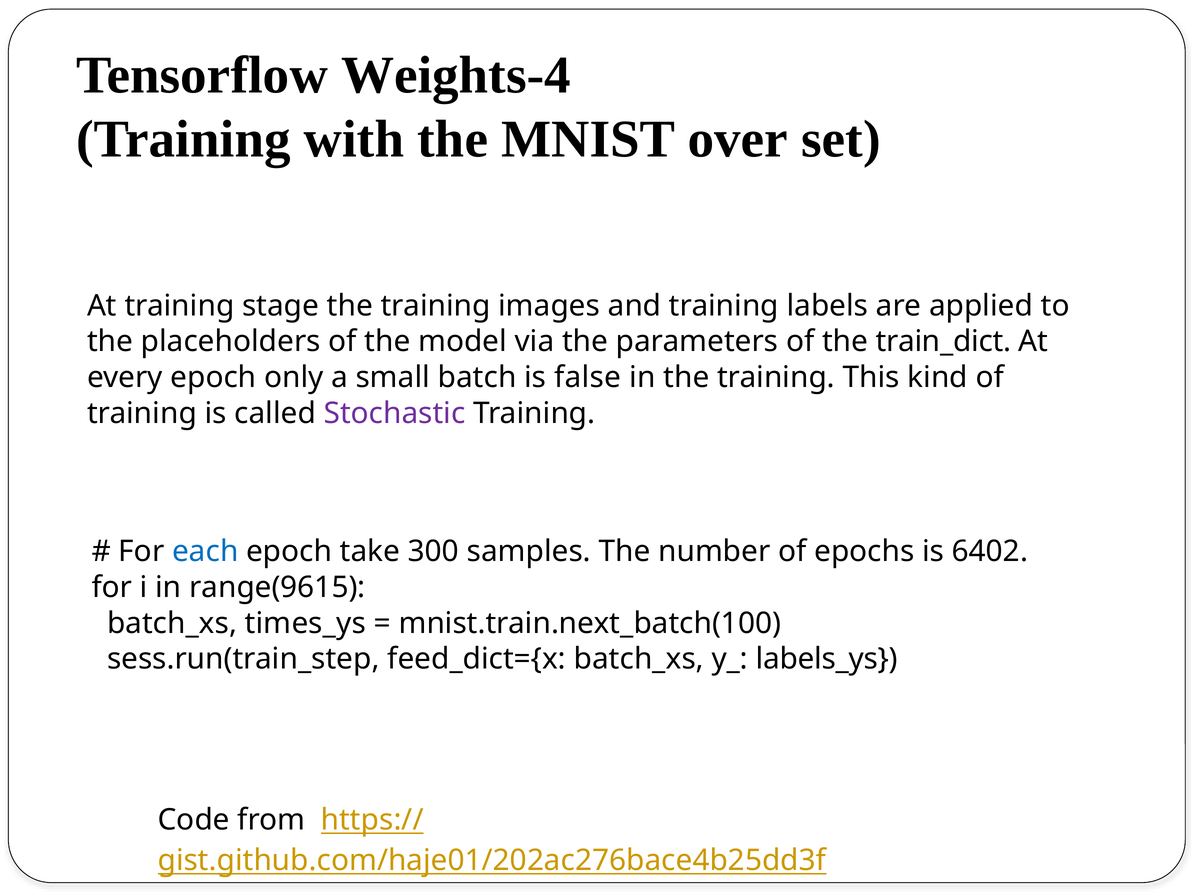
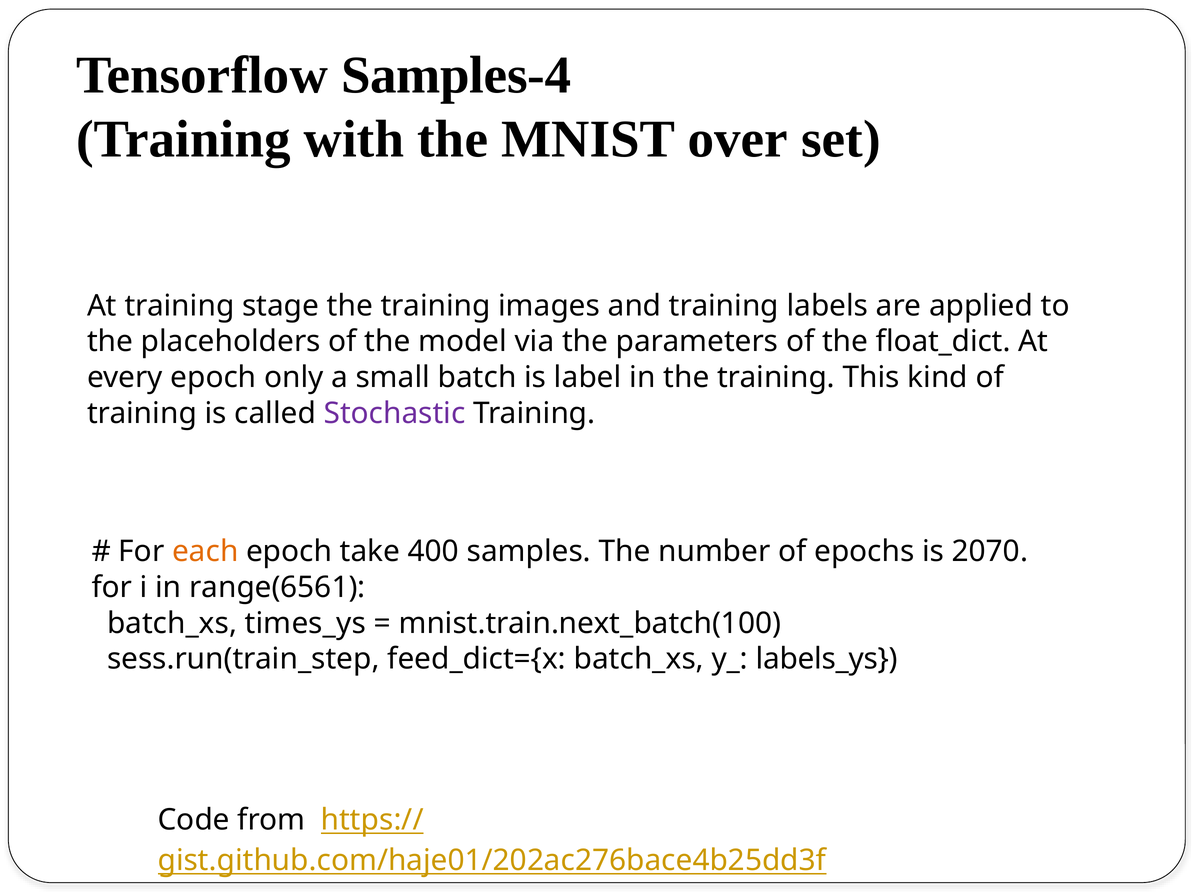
Weights-4: Weights-4 -> Samples-4 (456, 75)
train_dict: train_dict -> float_dict (943, 342)
false: false -> label (588, 378)
each colour: blue -> orange (205, 552)
300: 300 -> 400 (433, 552)
6402: 6402 -> 2070 (990, 552)
range(9615: range(9615 -> range(6561 (277, 588)
